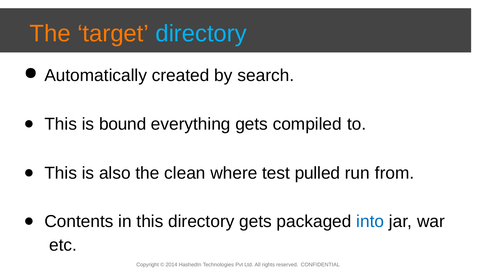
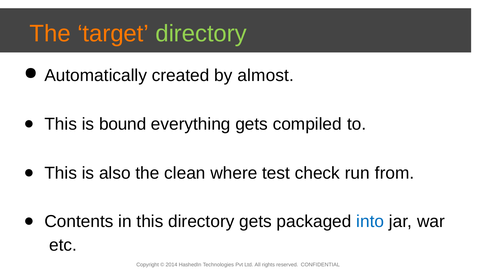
directory colour: light blue -> light green (201, 33)
search: search -> almost (266, 75)
pulled: pulled -> check (317, 173)
